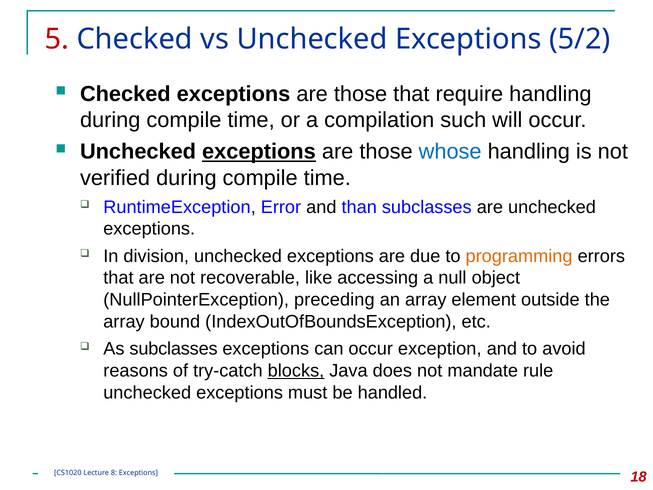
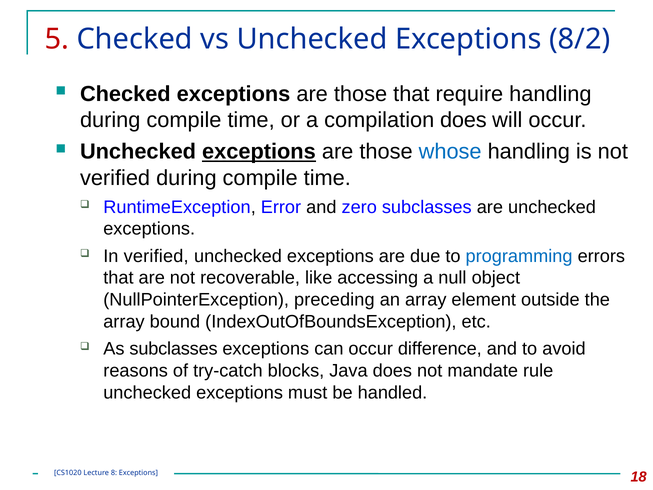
5/2: 5/2 -> 8/2 (580, 39)
compilation such: such -> does (463, 120)
than: than -> zero (359, 207)
In division: division -> verified (156, 256)
programming colour: orange -> blue (519, 256)
exception: exception -> difference (440, 349)
blocks underline: present -> none (296, 371)
